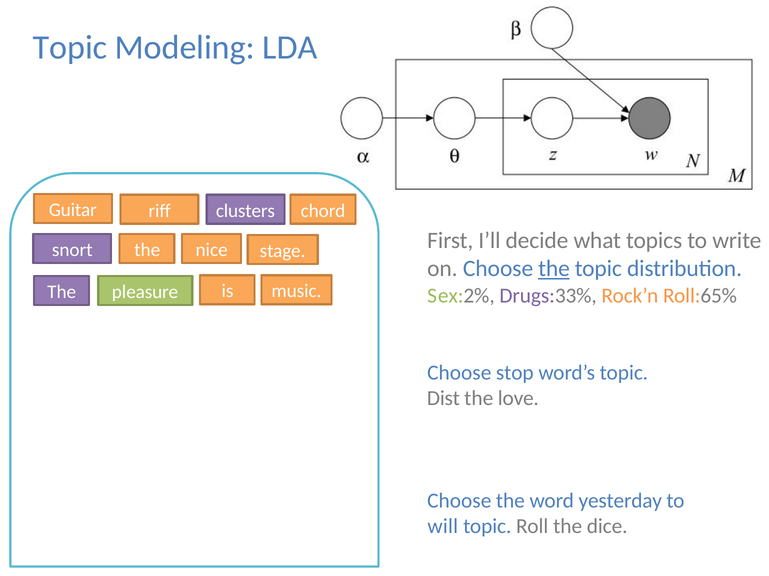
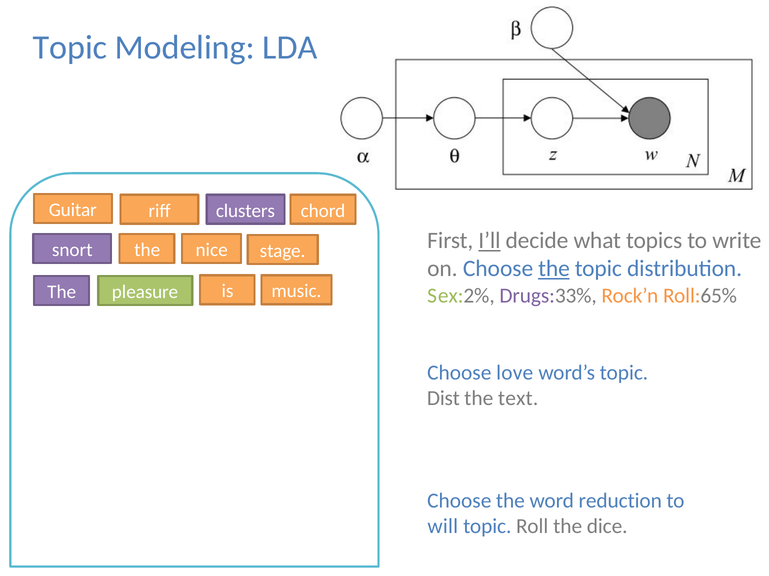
I’ll underline: none -> present (489, 241)
stop: stop -> love (515, 373)
love: love -> text (518, 399)
yesterday: yesterday -> reduction (620, 501)
